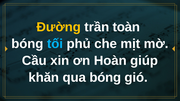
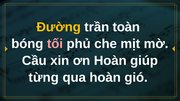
tối colour: light blue -> pink (55, 44)
khăn: khăn -> từng (44, 78)
qua bóng: bóng -> hoàn (105, 78)
